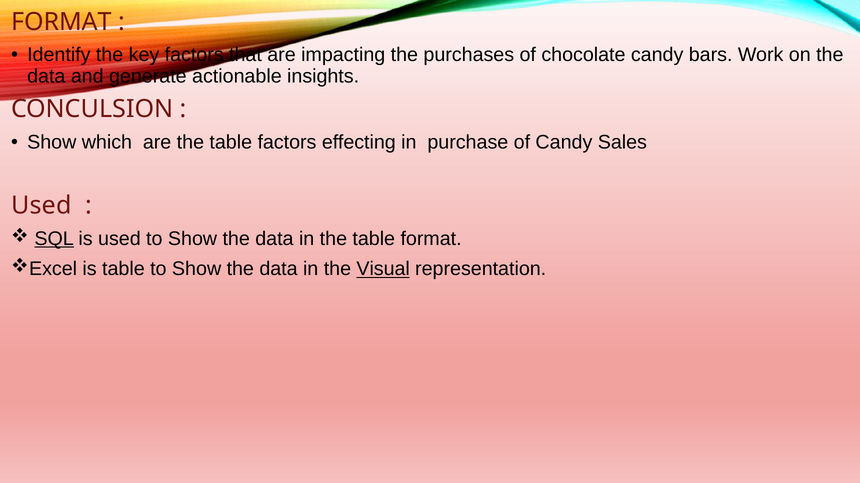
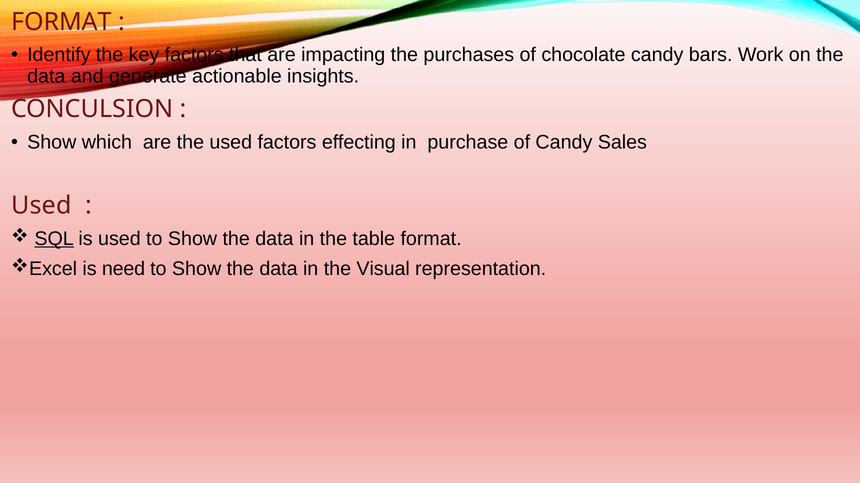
are the table: table -> used (231, 143)
is table: table -> need (124, 269)
Visual underline: present -> none (383, 269)
